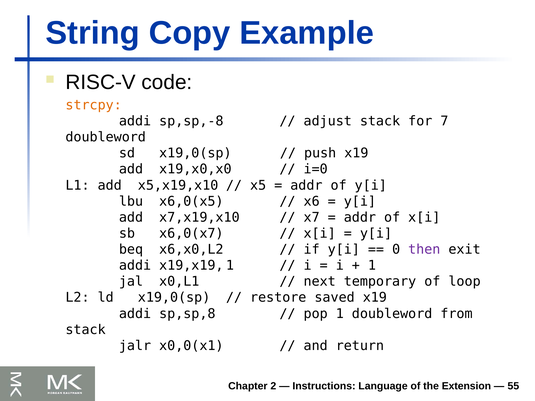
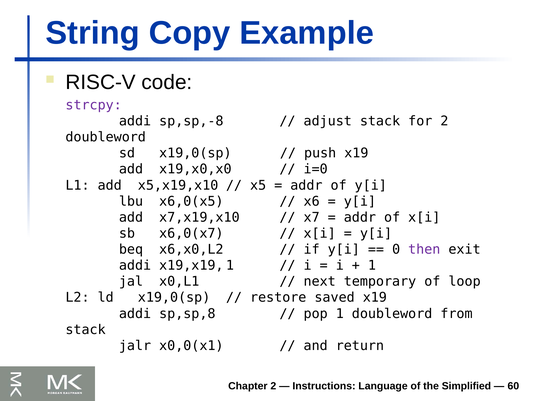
strcpy colour: orange -> purple (94, 105)
for 7: 7 -> 2 (444, 121)
Extension: Extension -> Simplified (466, 386)
55: 55 -> 60 (513, 386)
